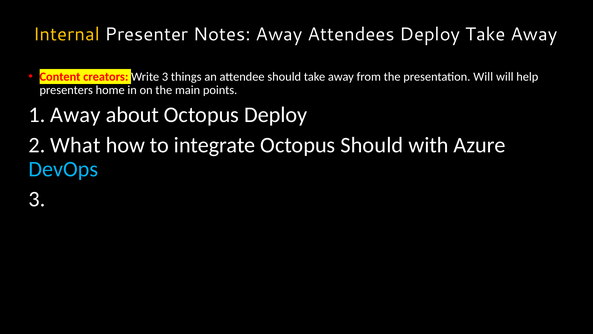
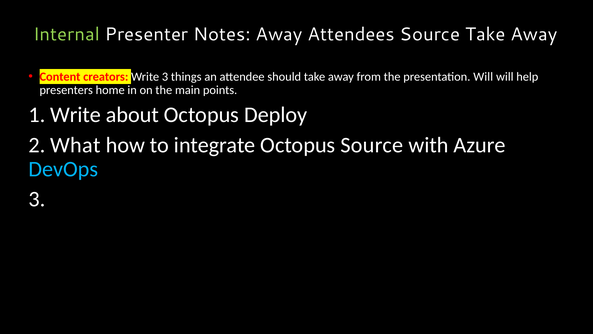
Internal colour: yellow -> light green (66, 34)
Attendees Deploy: Deploy -> Source (430, 34)
1 Away: Away -> Write (76, 115)
Octopus Should: Should -> Source (372, 145)
